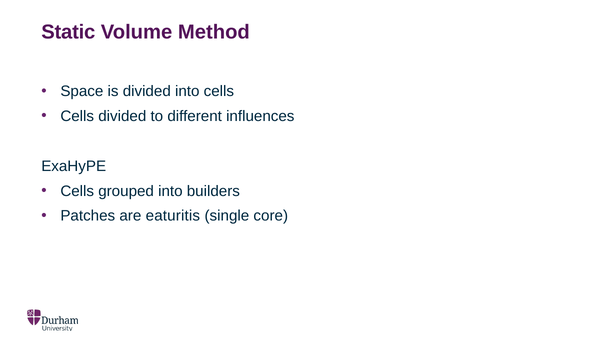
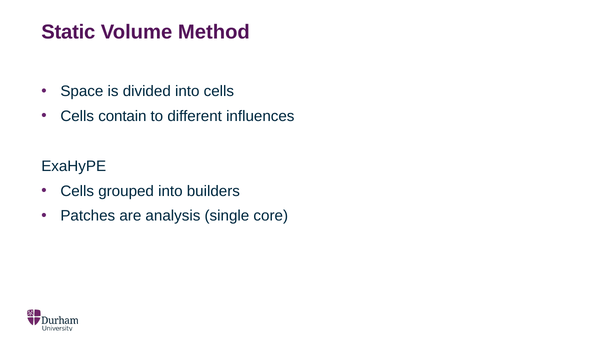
Cells divided: divided -> contain (122, 116)
eaturitis: eaturitis -> analysis (173, 216)
